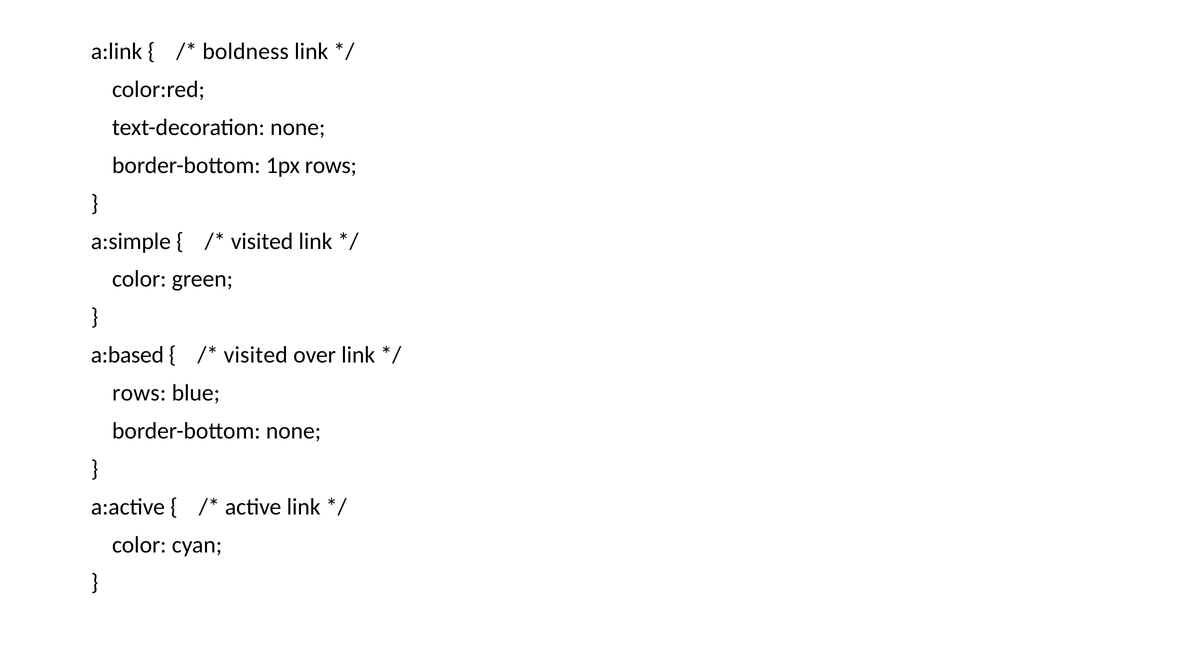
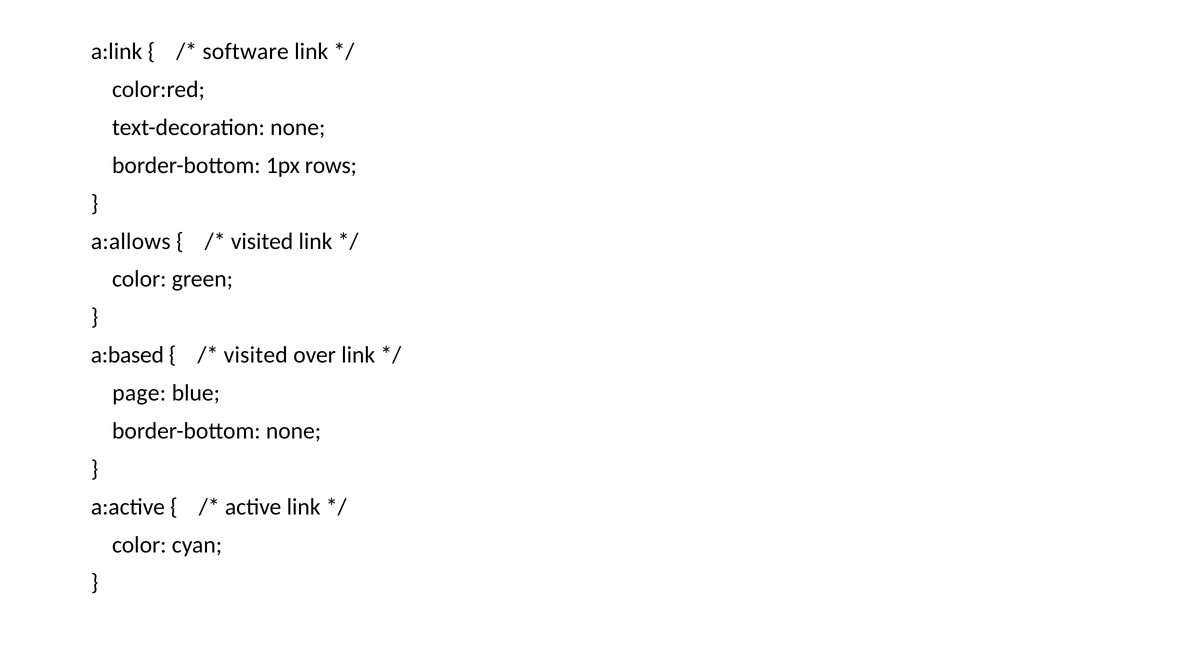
boldness: boldness -> software (246, 52)
a:simple: a:simple -> a:allows (131, 241)
rows: rows -> page (139, 393)
